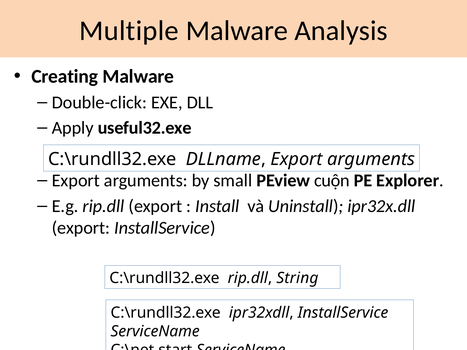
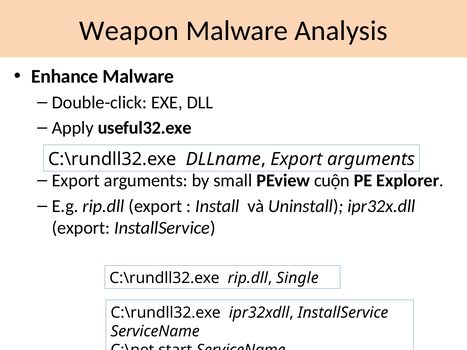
Multiple: Multiple -> Weapon (129, 31)
Creating: Creating -> Enhance (65, 76)
String: String -> Single (297, 278)
